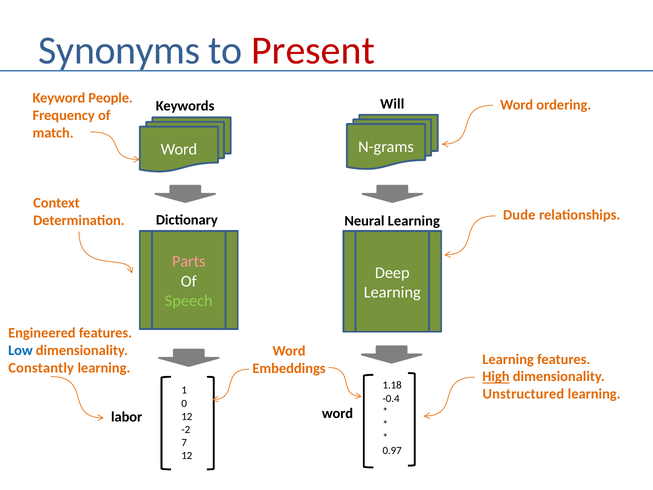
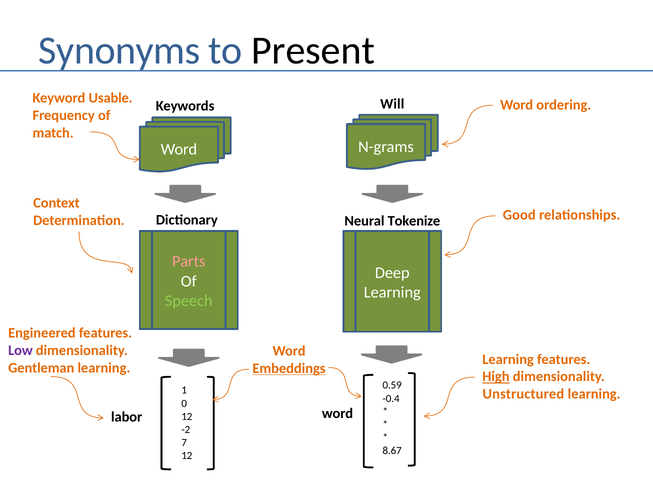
Present colour: red -> black (313, 51)
People: People -> Usable (111, 98)
Dude: Dude -> Good (519, 215)
Neural Learning: Learning -> Tokenize (414, 221)
Low colour: blue -> purple (20, 350)
Constantly: Constantly -> Gentleman (41, 368)
Embeddings underline: none -> present (289, 368)
1.18: 1.18 -> 0.59 (392, 385)
0.97: 0.97 -> 8.67 (392, 451)
